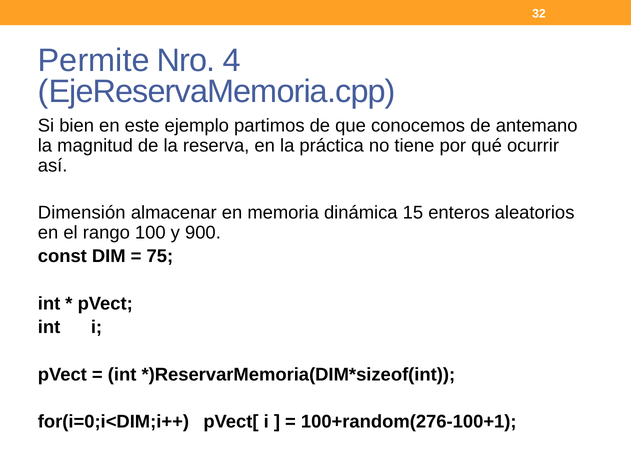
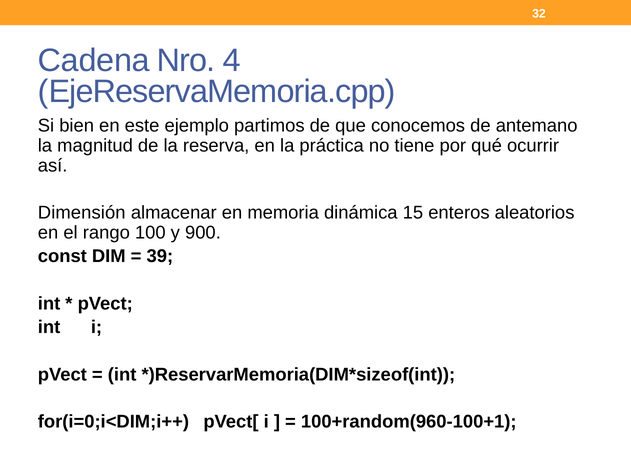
Permite: Permite -> Cadena (94, 60)
75: 75 -> 39 (160, 256)
100+random(276-100+1: 100+random(276-100+1 -> 100+random(960-100+1 (409, 422)
